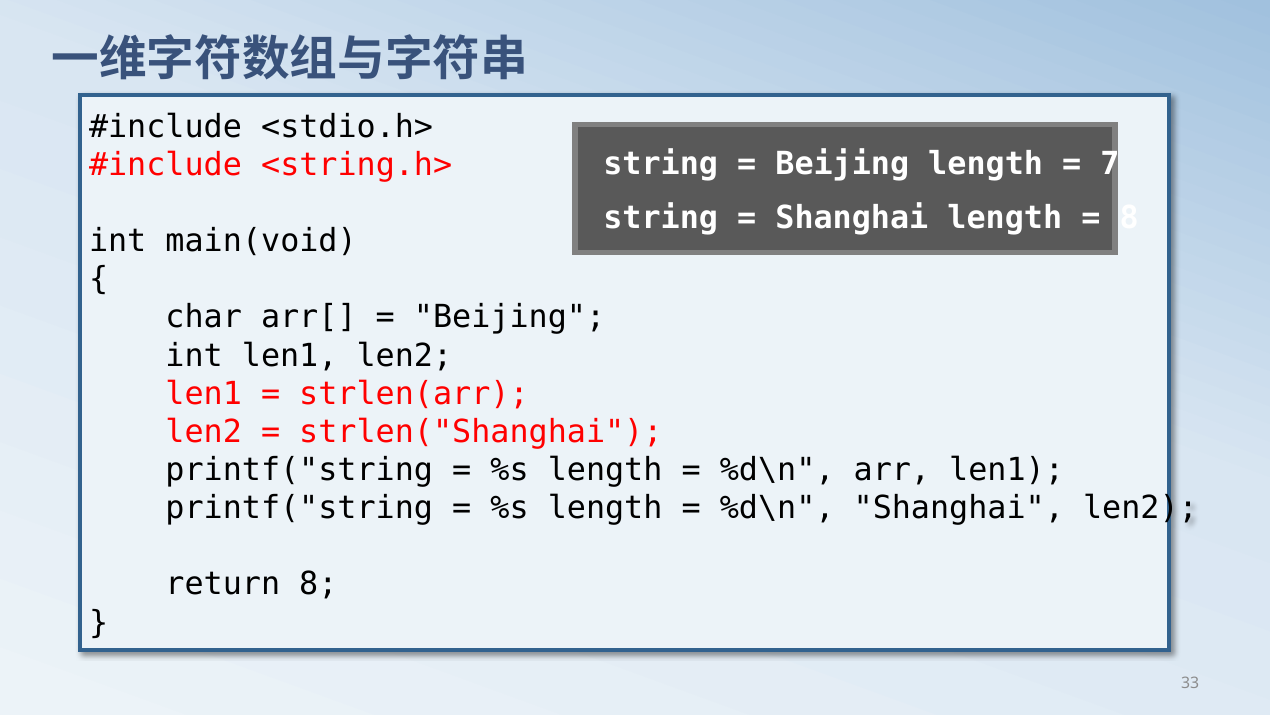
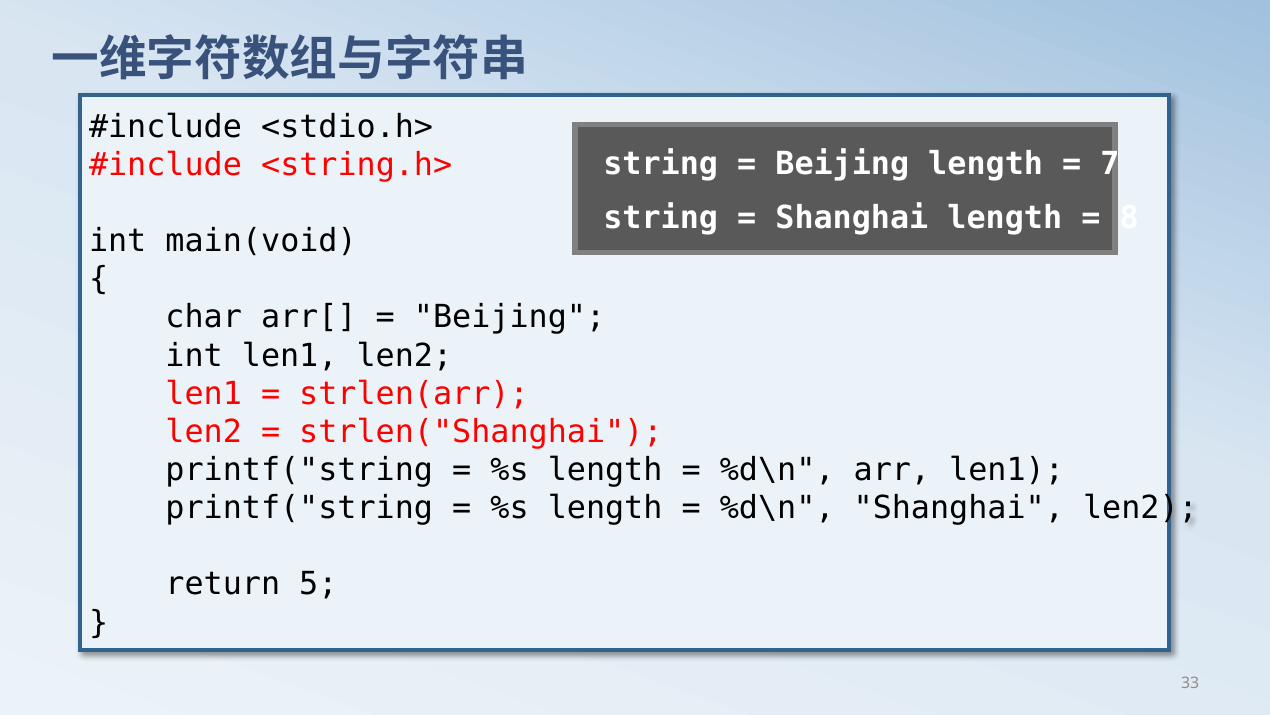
return 8: 8 -> 5 (318, 584)
